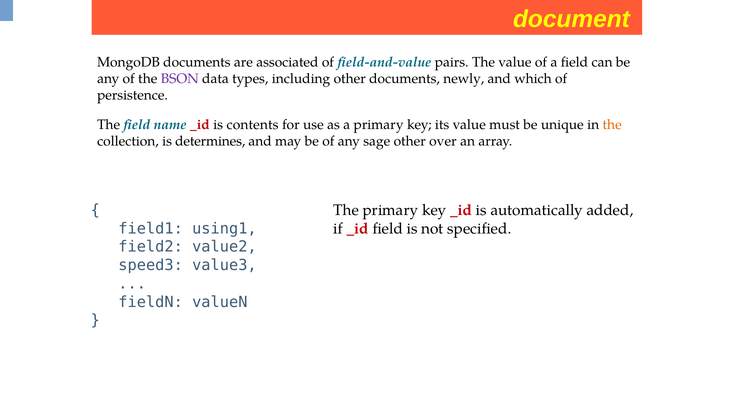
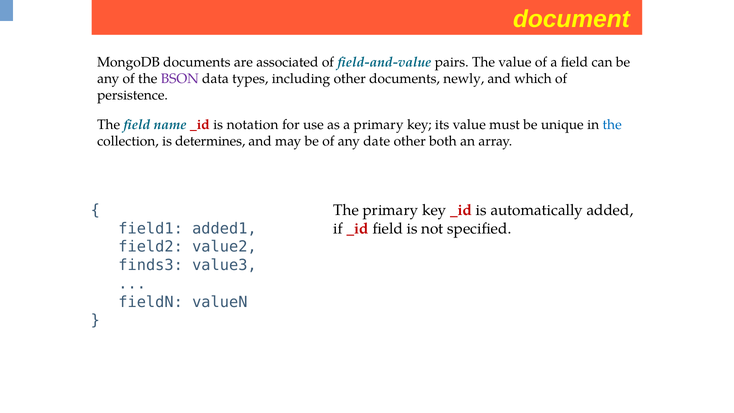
contents: contents -> notation (253, 125)
the colour: orange -> blue (612, 125)
sage: sage -> date (377, 141)
over: over -> both (443, 141)
using1: using1 -> added1 (224, 228)
speed3: speed3 -> finds3 (151, 265)
